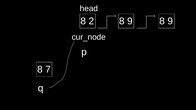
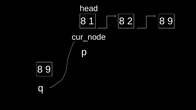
2: 2 -> 1 (91, 21)
9: 9 -> 2 (130, 21)
7: 7 -> 9 (48, 70)
